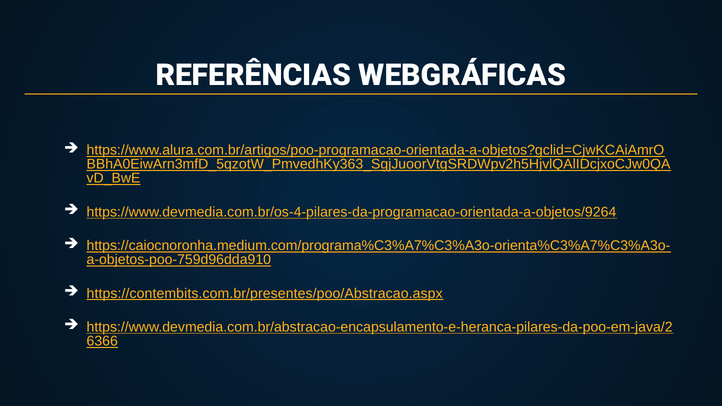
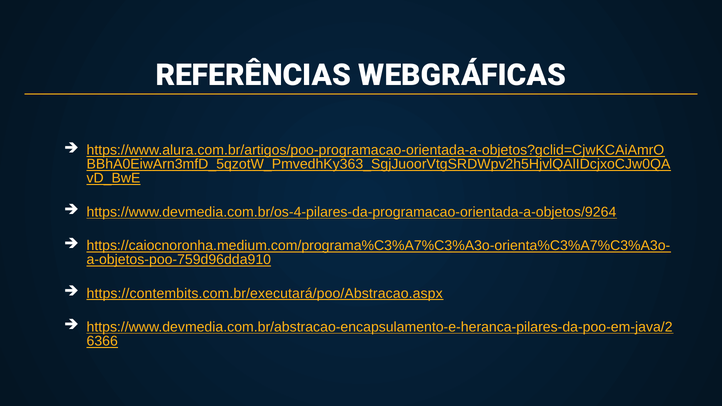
https://contembits.com.br/presentes/poo/Abstracao.aspx: https://contembits.com.br/presentes/poo/Abstracao.aspx -> https://contembits.com.br/executará/poo/Abstracao.aspx (265, 294)
